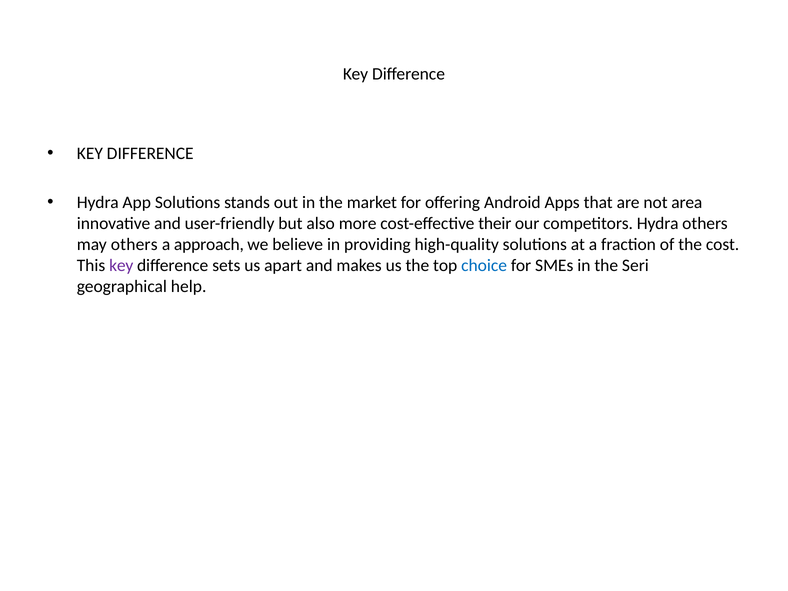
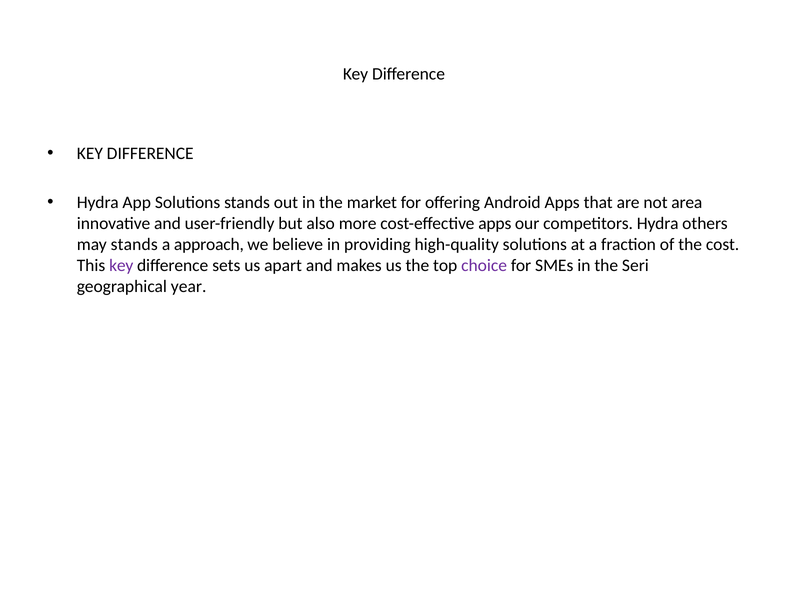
cost-effective their: their -> apps (495, 224)
may others: others -> stands (134, 245)
choice colour: blue -> purple (484, 266)
help: help -> year (189, 287)
